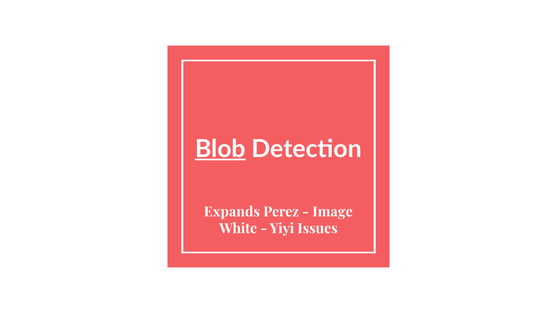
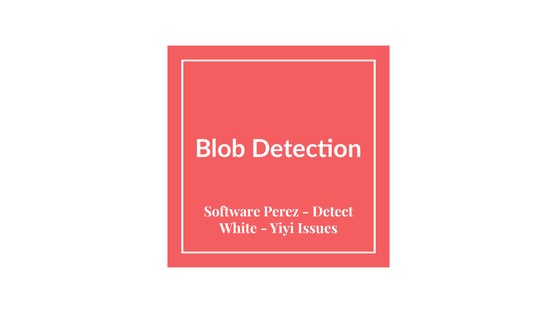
Blob underline: present -> none (220, 149)
Expands: Expands -> Software (232, 212)
Image: Image -> Detect (333, 212)
